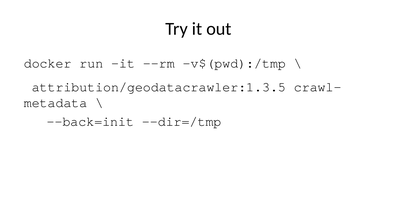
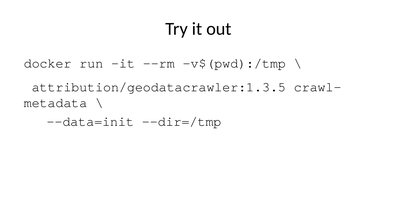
--back=init: --back=init -> --data=init (90, 121)
